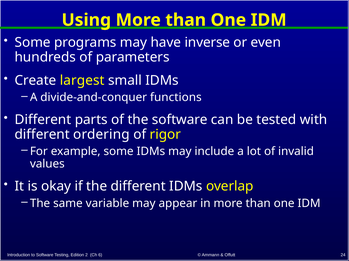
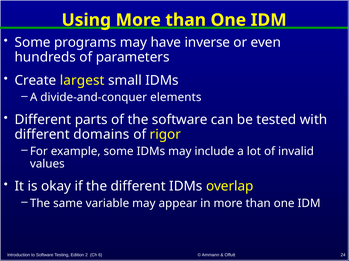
functions: functions -> elements (176, 98)
ordering: ordering -> domains (101, 135)
